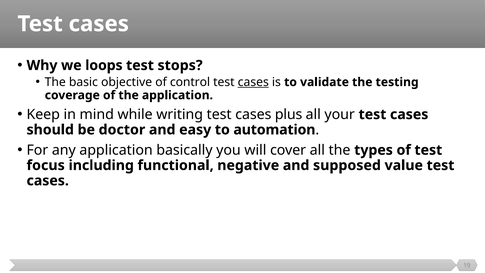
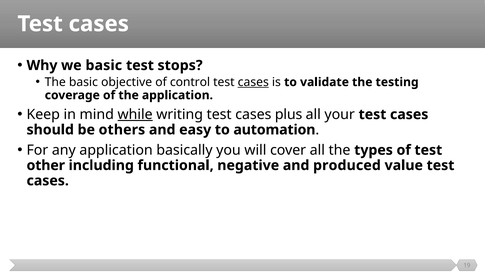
we loops: loops -> basic (104, 65)
while underline: none -> present (135, 114)
doctor: doctor -> others (122, 130)
focus: focus -> other (46, 165)
supposed: supposed -> produced (347, 165)
